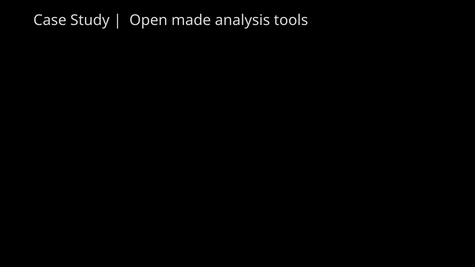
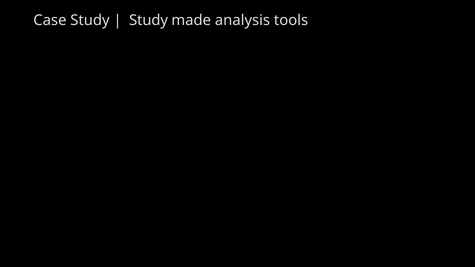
Open: Open -> Study (149, 20)
